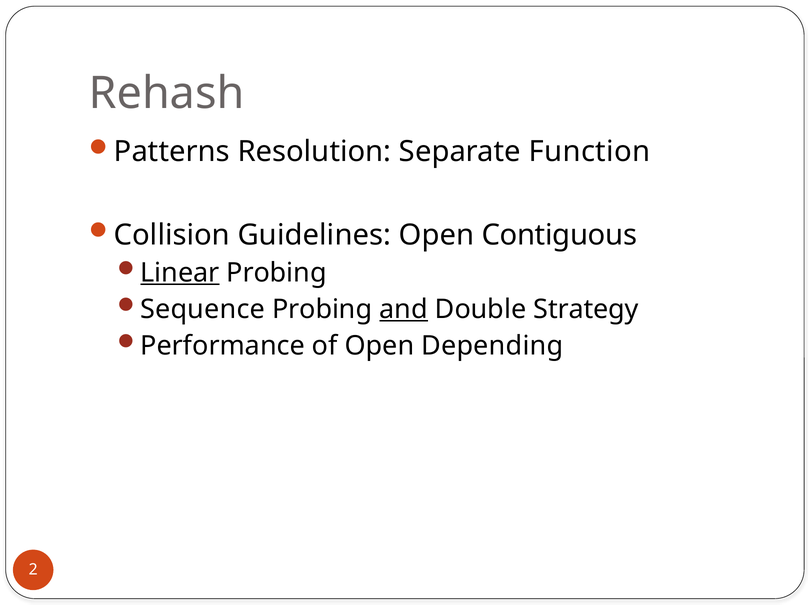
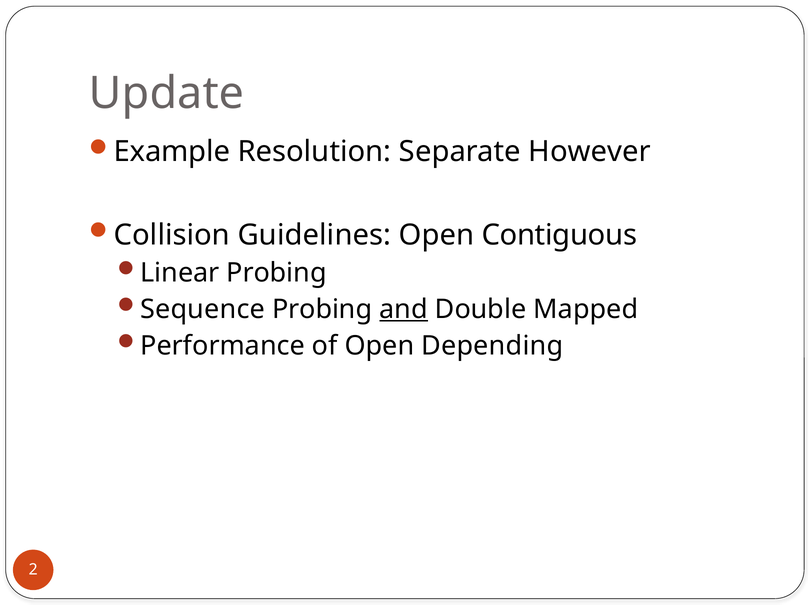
Rehash: Rehash -> Update (167, 94)
Patterns: Patterns -> Example (172, 152)
Function: Function -> However (590, 152)
Linear underline: present -> none (180, 273)
Strategy: Strategy -> Mapped (586, 309)
